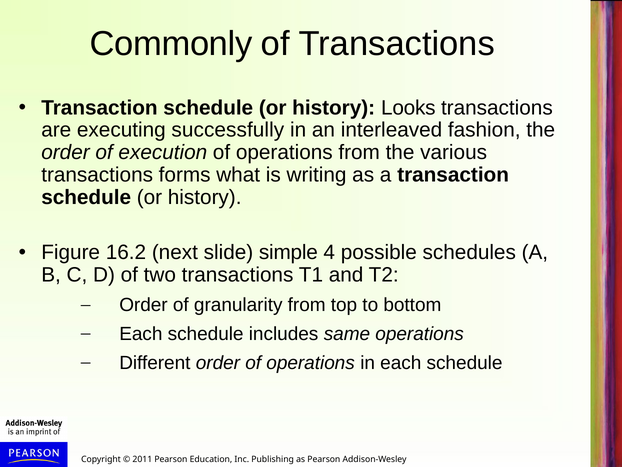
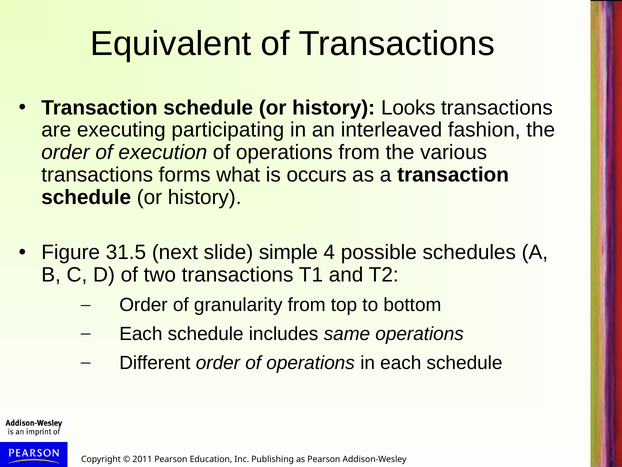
Commonly: Commonly -> Equivalent (171, 44)
successfully: successfully -> participating (228, 130)
writing: writing -> occurs (317, 175)
16.2: 16.2 -> 31.5 (126, 252)
